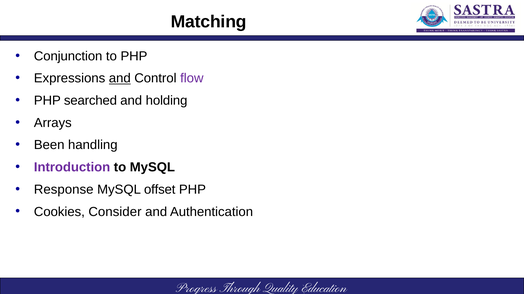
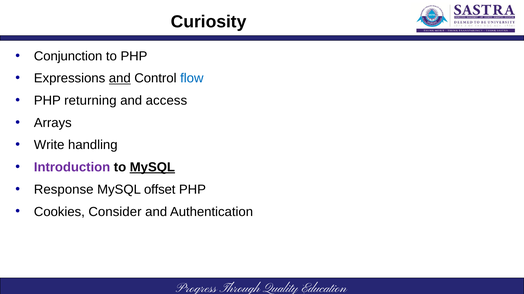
Matching: Matching -> Curiosity (209, 22)
flow colour: purple -> blue (192, 79)
searched: searched -> returning (90, 101)
holding: holding -> access (166, 101)
Been: Been -> Write (49, 145)
MySQL underline: none -> present (152, 168)
